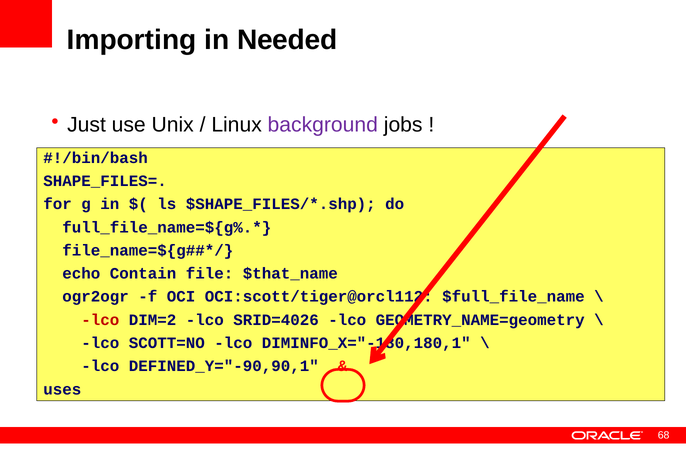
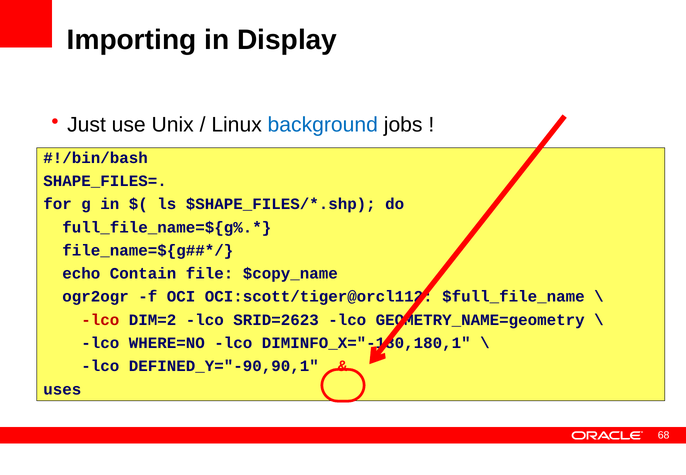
Needed: Needed -> Display (287, 40)
background colour: purple -> blue (323, 125)
$that_name: $that_name -> $copy_name (290, 274)
SRID=4026: SRID=4026 -> SRID=2623 (276, 320)
SCOTT=NO: SCOTT=NO -> WHERE=NO (167, 343)
